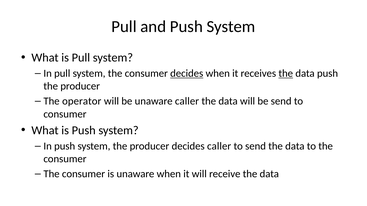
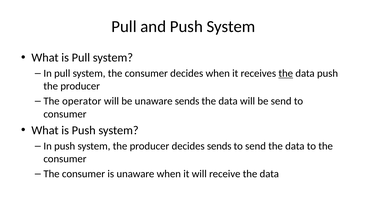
decides underline: present -> none (187, 74)
unaware caller: caller -> sends (187, 101)
decides caller: caller -> sends (219, 146)
